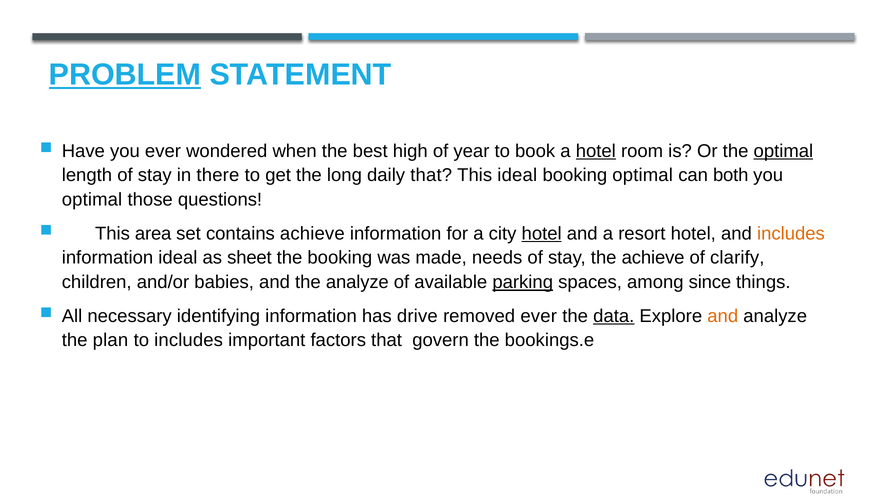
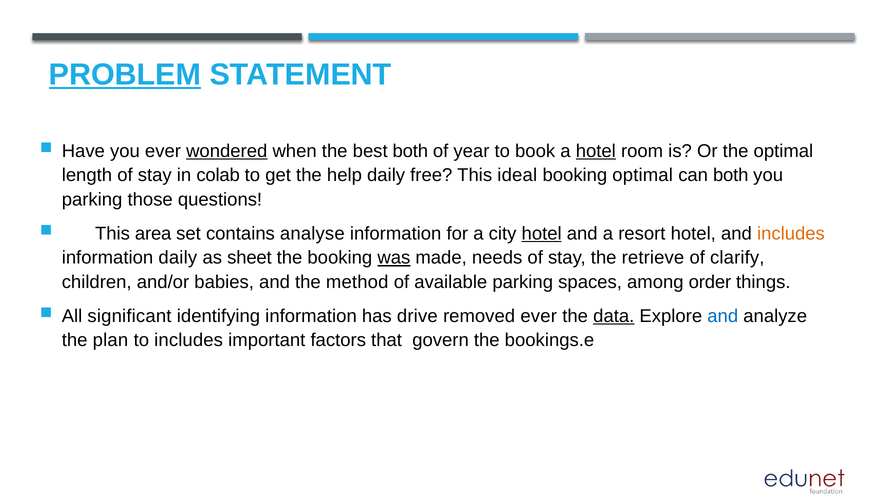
wondered underline: none -> present (227, 151)
best high: high -> both (410, 151)
optimal underline: present -> none (783, 151)
there: there -> colab (218, 175)
long: long -> help (344, 175)
daily that: that -> free (431, 175)
optimal: optimal -> parking (92, 200)
contains achieve: achieve -> analyse (312, 233)
information ideal: ideal -> daily (178, 258)
was underline: none -> present (394, 258)
the achieve: achieve -> retrieve (653, 258)
the analyze: analyze -> method (357, 282)
parking underline: present -> none (523, 282)
since: since -> order (710, 282)
necessary: necessary -> significant (129, 316)
and colour: orange -> blue (723, 316)
